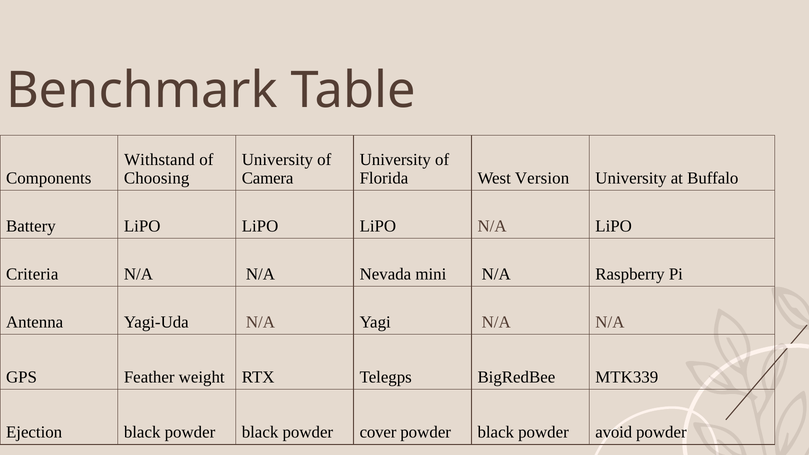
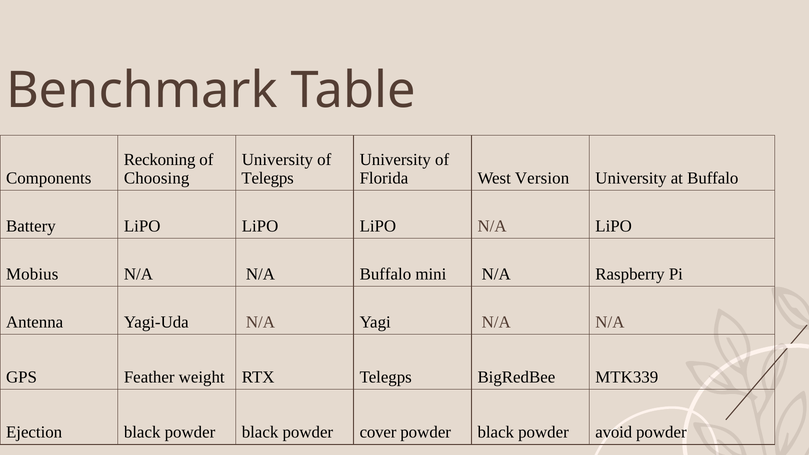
Withstand: Withstand -> Reckoning (160, 159)
Camera: Camera -> Telegps (268, 178)
Criteria: Criteria -> Mobius (32, 274)
N/A Nevada: Nevada -> Buffalo (385, 274)
